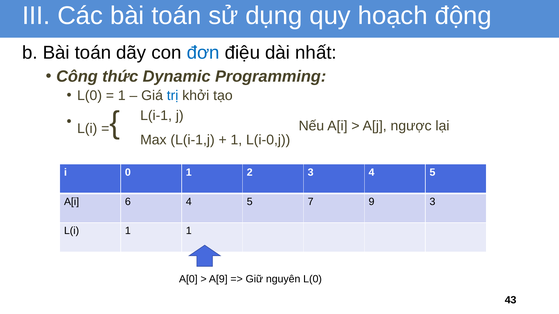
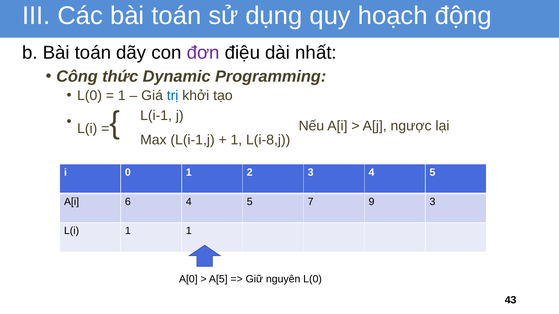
đơn colour: blue -> purple (203, 53)
L(i-0,j: L(i-0,j -> L(i-8,j (268, 140)
A[9: A[9 -> A[5 (218, 279)
